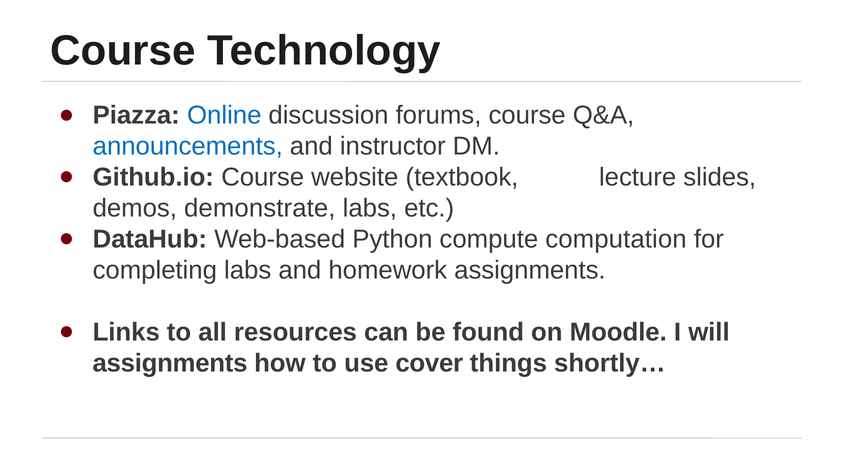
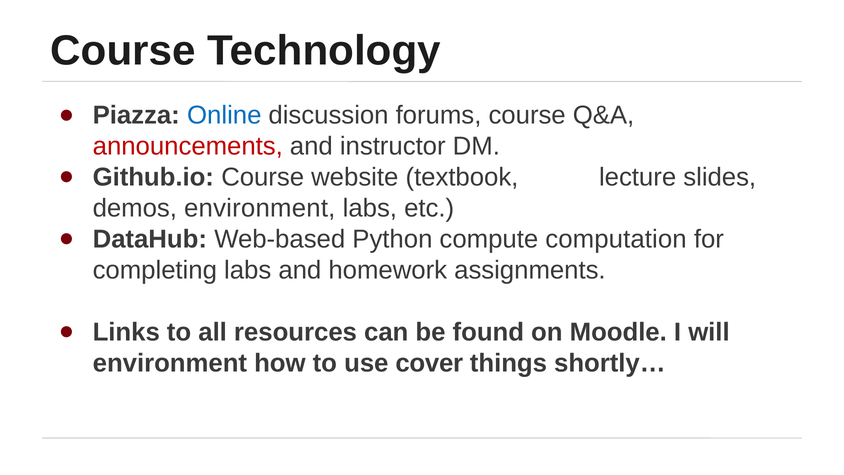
announcements colour: blue -> red (188, 146)
demos demonstrate: demonstrate -> environment (260, 208)
assignments: assignments -> environment (170, 363)
